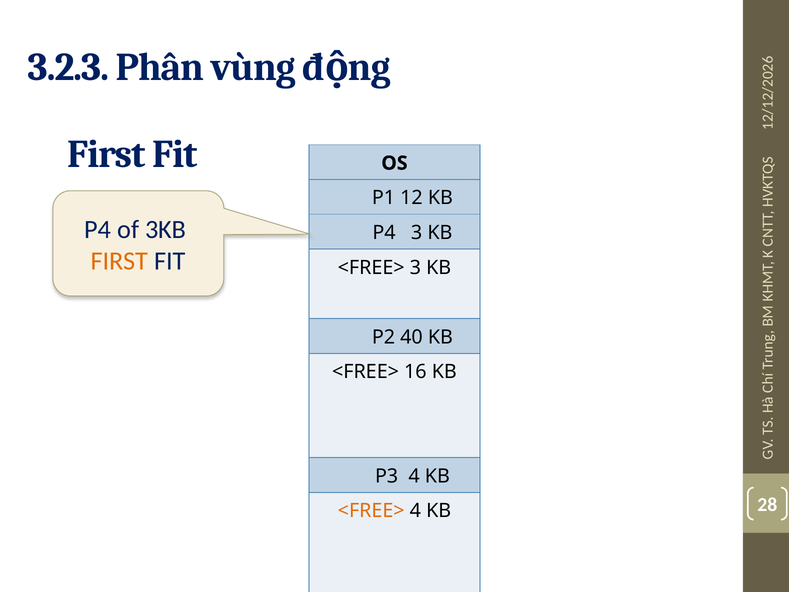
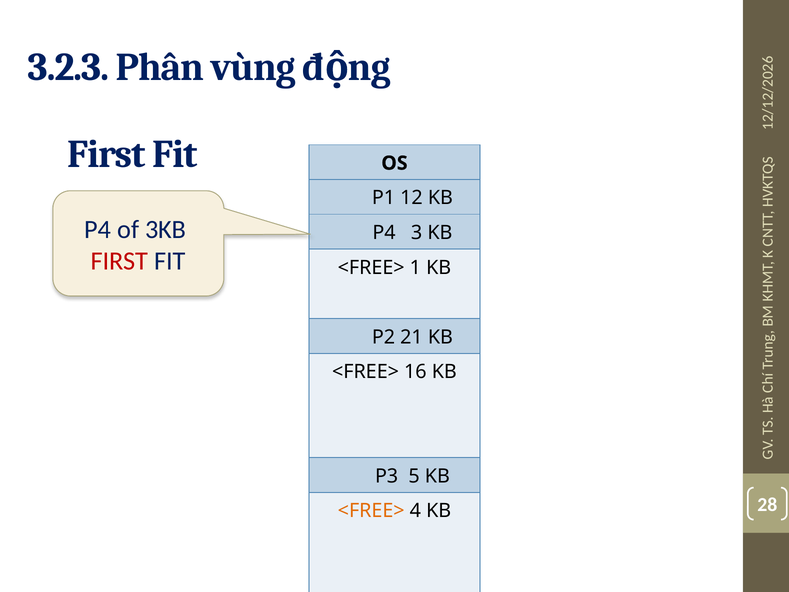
FIRST colour: orange -> red (120, 261)
<FREE> 3: 3 -> 1 (415, 267)
40: 40 -> 21 (411, 337)
P3 4: 4 -> 5 (414, 476)
